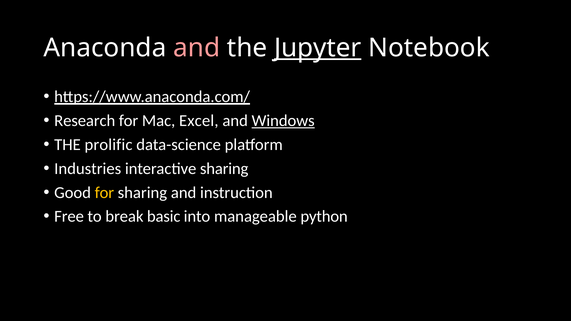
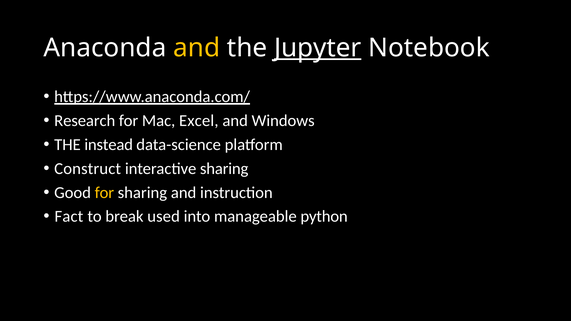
and colour: pink -> yellow (197, 48)
Windows underline: present -> none (283, 121)
prolific: prolific -> instead (109, 145)
Industries: Industries -> Construct (88, 169)
Free: Free -> Fact (69, 217)
basic: basic -> used (164, 217)
